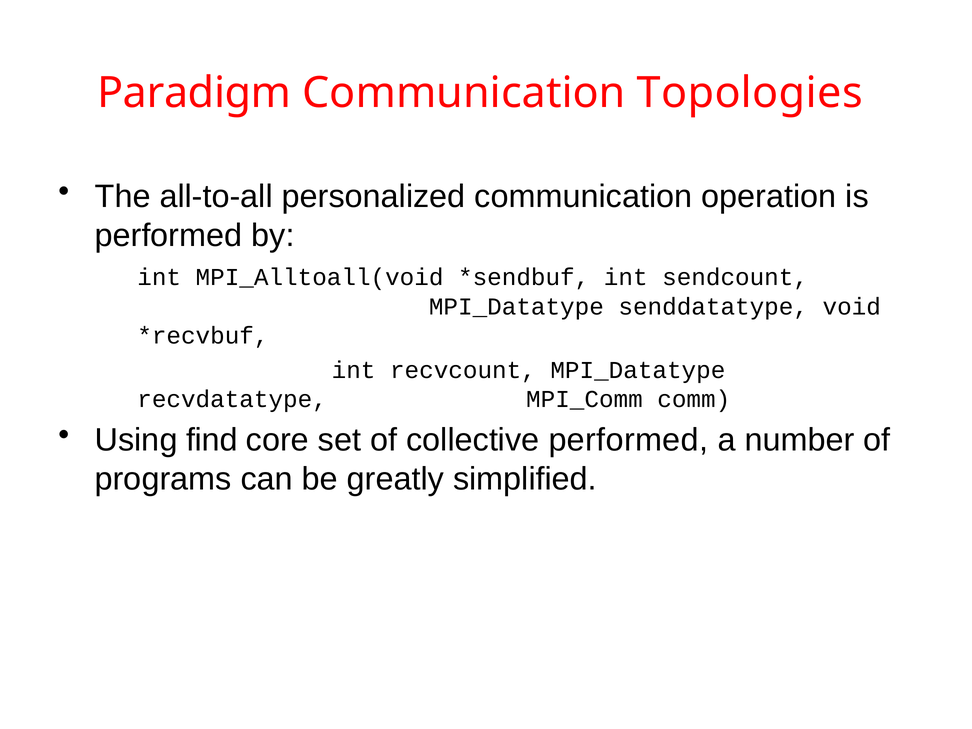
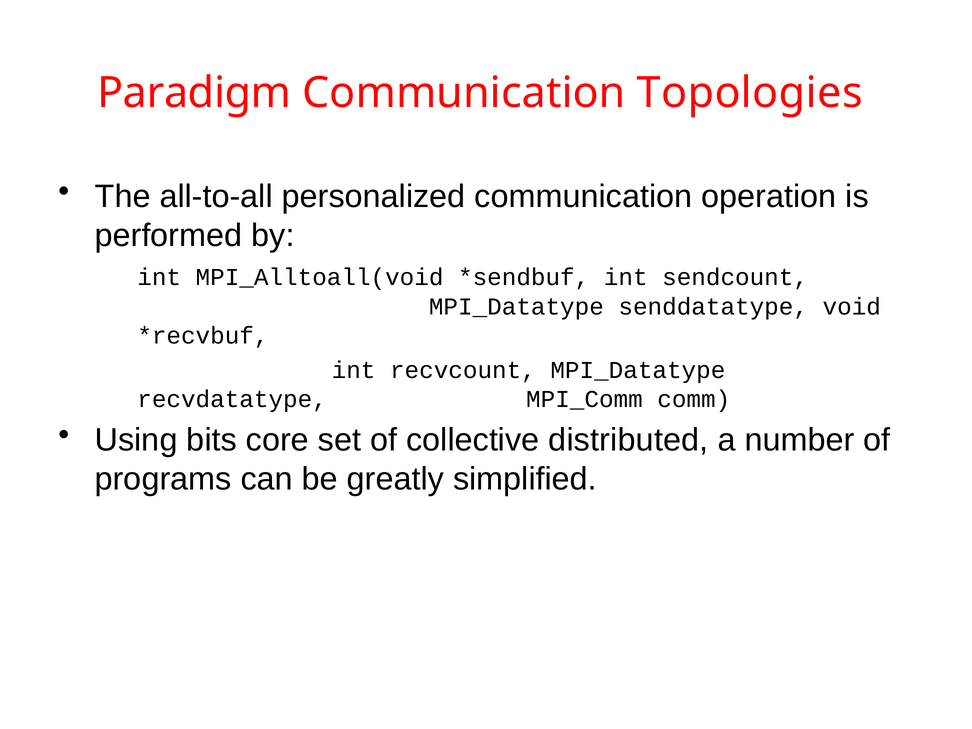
find: find -> bits (212, 440)
collective performed: performed -> distributed (628, 440)
